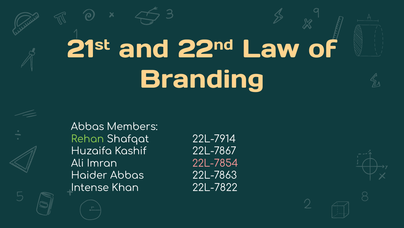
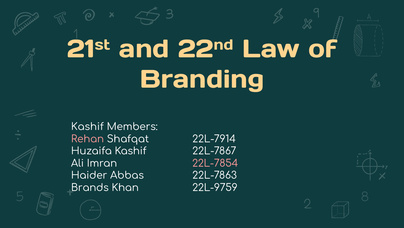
Abbas: Abbas -> Kashif (87, 127)
Rehan colour: light green -> pink (87, 139)
Intense: Intense -> Brands (90, 187)
22L-7822: 22L-7822 -> 22L-9759 (215, 187)
